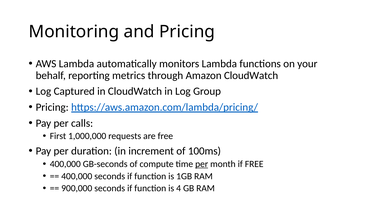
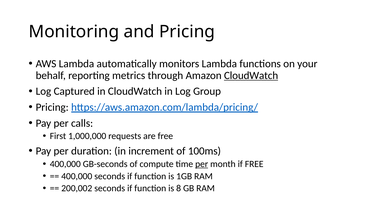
CloudWatch underline: none -> present (251, 75)
900,000: 900,000 -> 200,002 (77, 188)
4: 4 -> 8 (179, 188)
